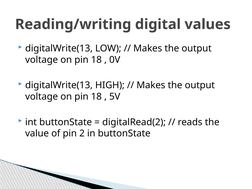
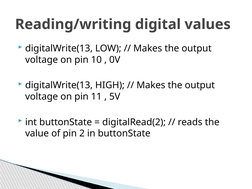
18: 18 -> 10 (96, 60)
18: 18 -> 11 (96, 97)
